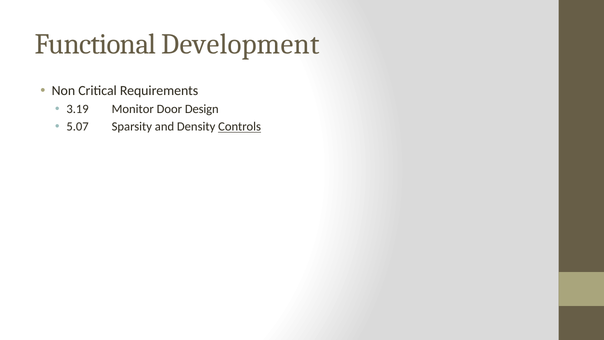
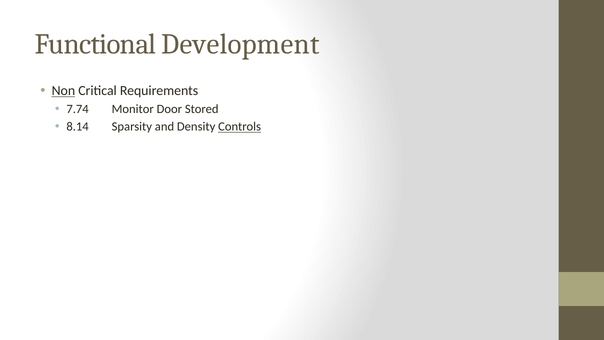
Non underline: none -> present (63, 91)
3.19: 3.19 -> 7.74 (78, 109)
Design: Design -> Stored (202, 109)
5.07: 5.07 -> 8.14 (78, 127)
